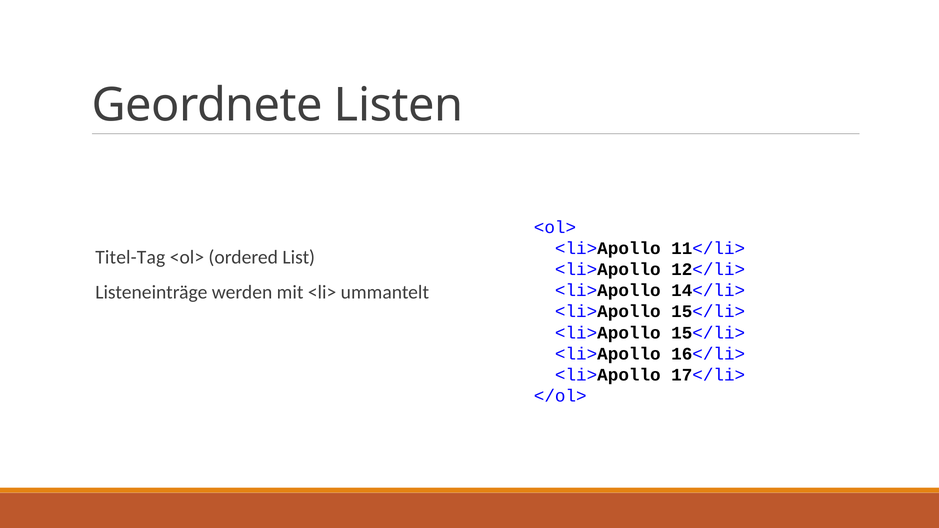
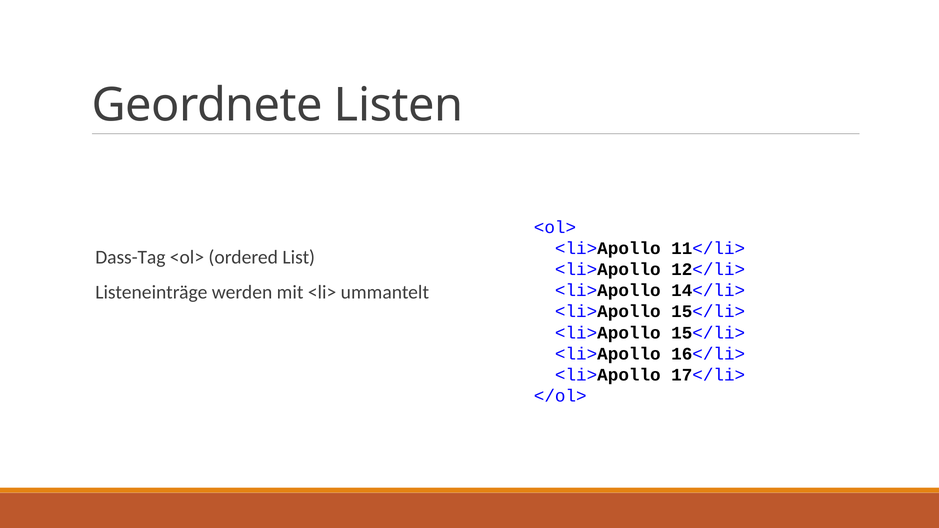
Titel-Tag: Titel-Tag -> Dass-Tag (130, 258)
